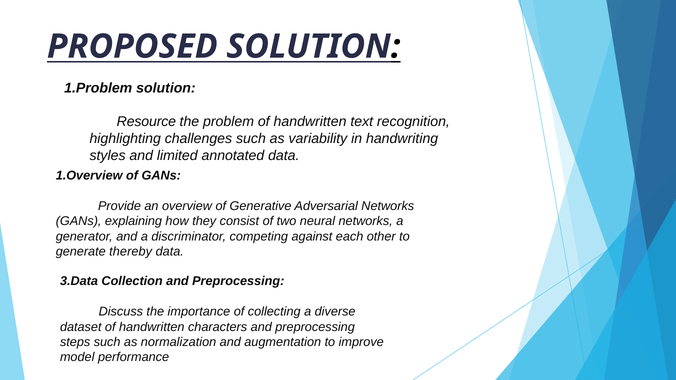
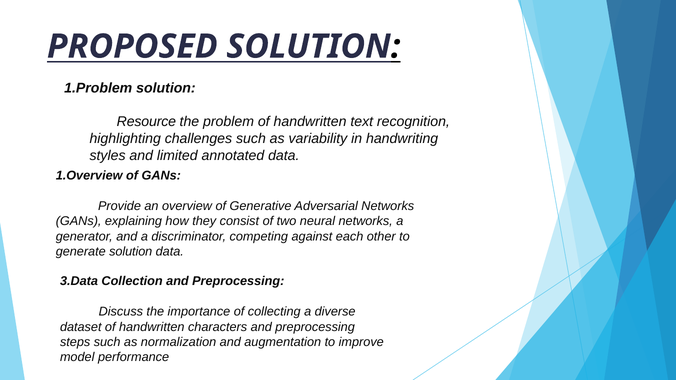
generate thereby: thereby -> solution (131, 252)
